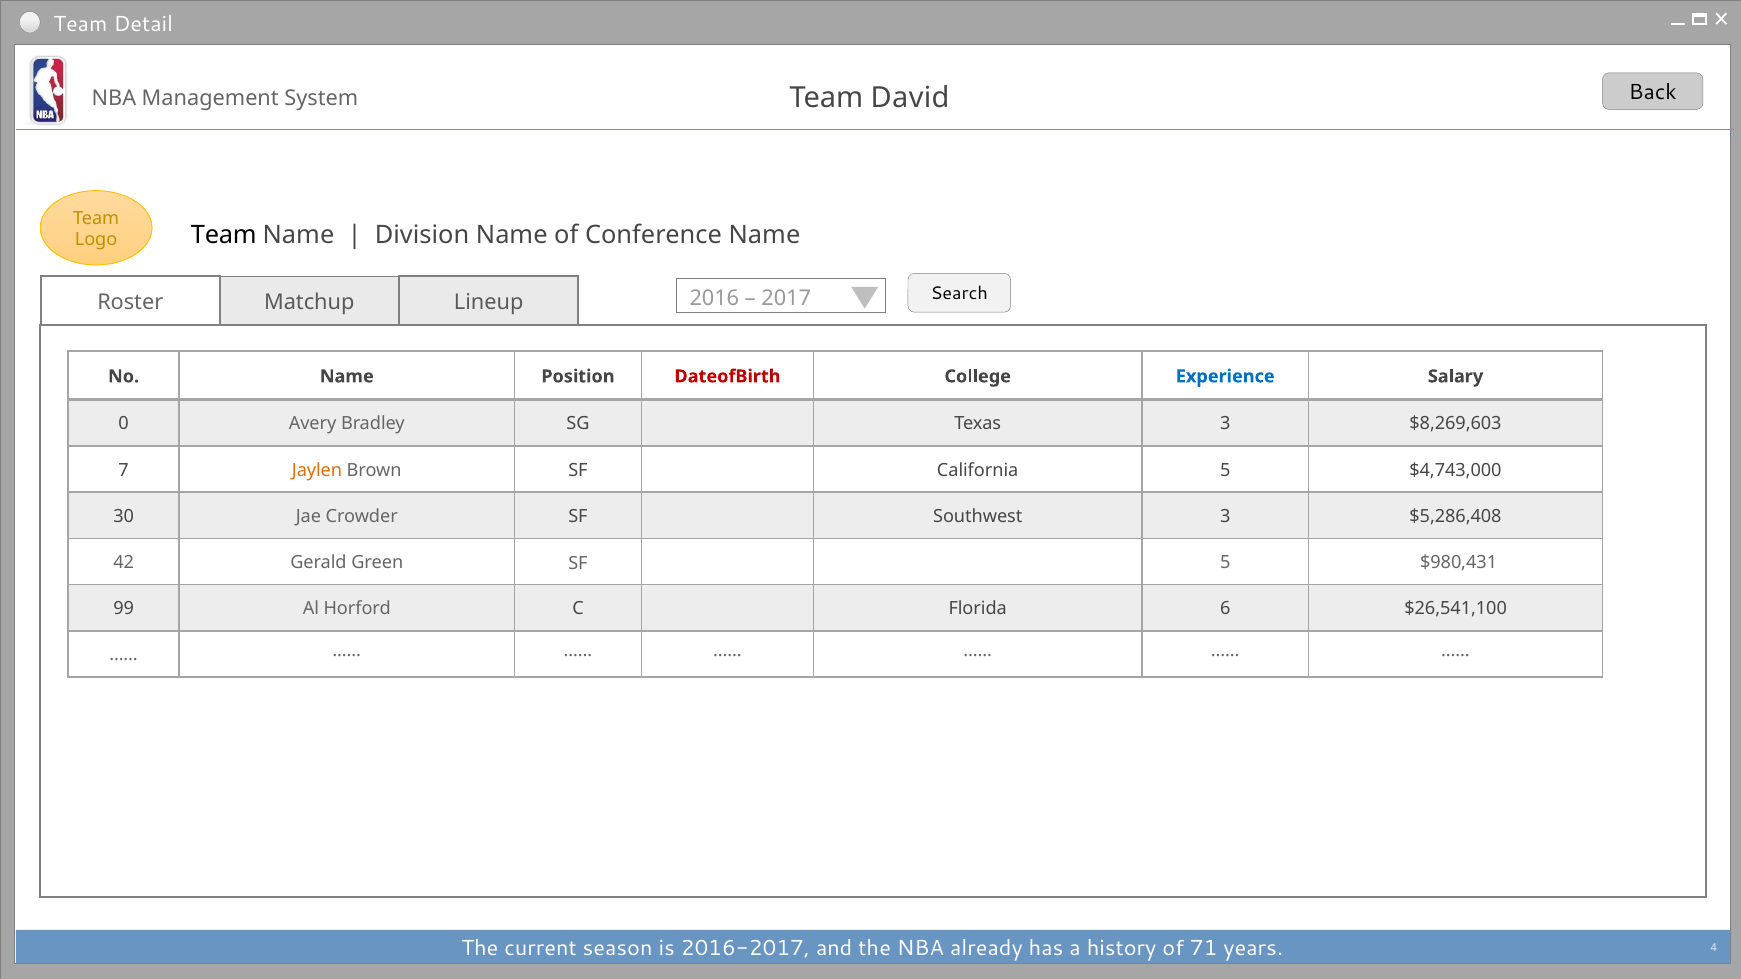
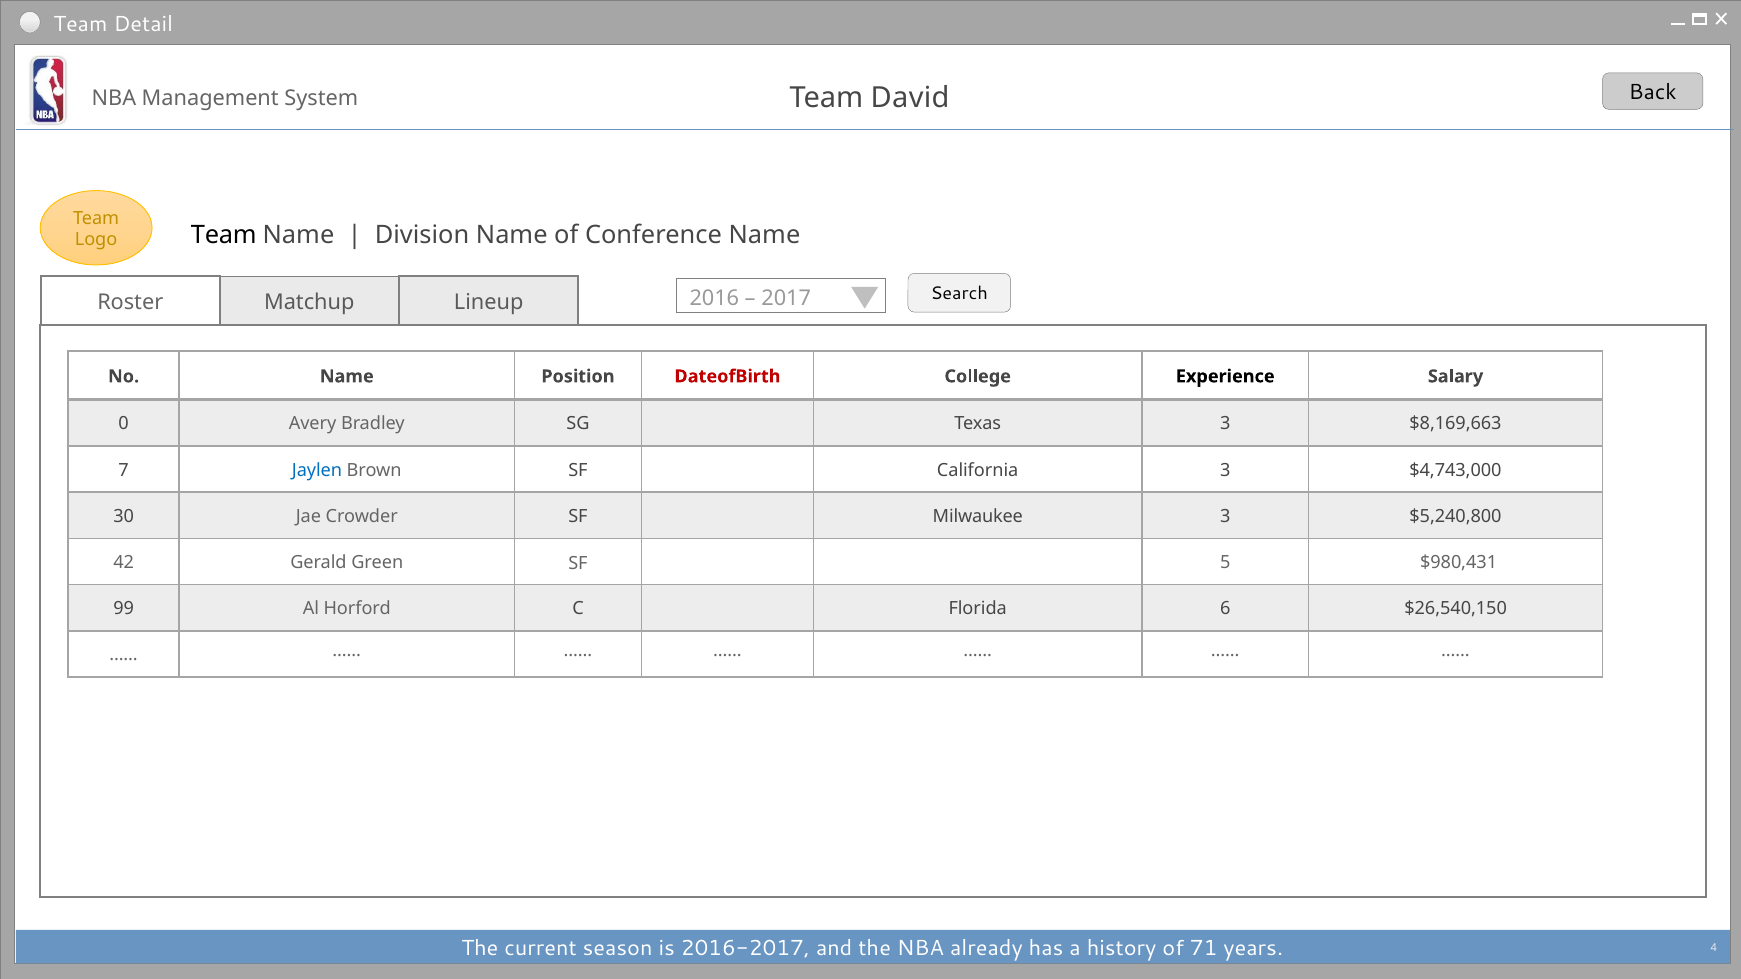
Experience colour: blue -> black (1225, 377)
$8,269,603: $8,269,603 -> $8,169,663 (1455, 424)
Jaylen colour: orange -> blue (317, 470)
California 5: 5 -> 3 (1225, 470)
Southwest: Southwest -> Milwaukee (978, 517)
$5,286,408: $5,286,408 -> $5,240,800 (1455, 517)
$26,541,100: $26,541,100 -> $26,540,150 (1456, 609)
